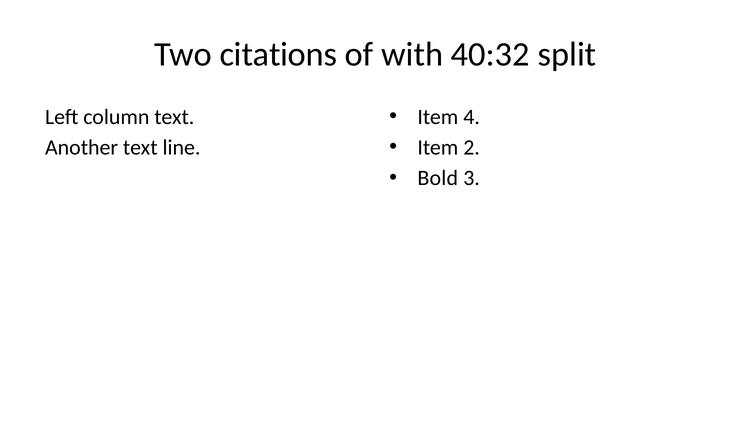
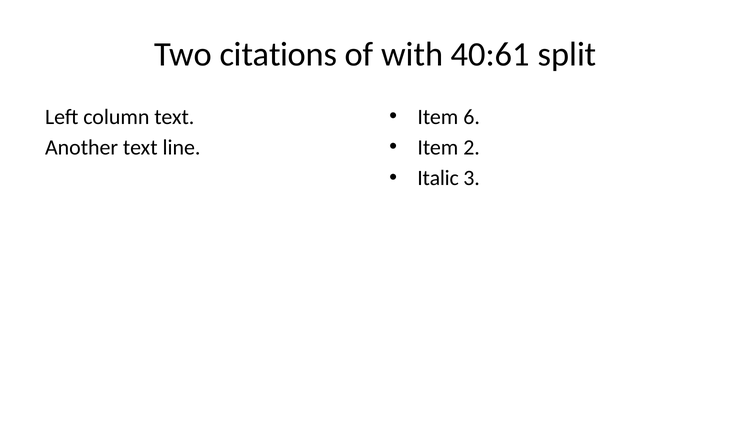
40:32: 40:32 -> 40:61 (490, 54)
4: 4 -> 6 (472, 117)
Bold: Bold -> Italic (438, 178)
